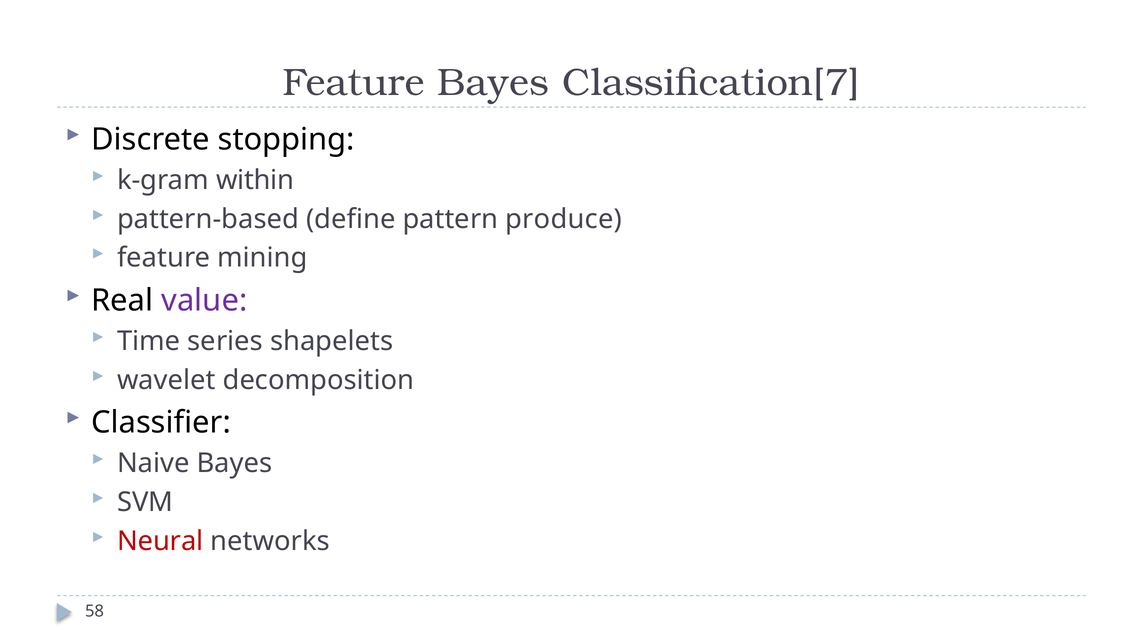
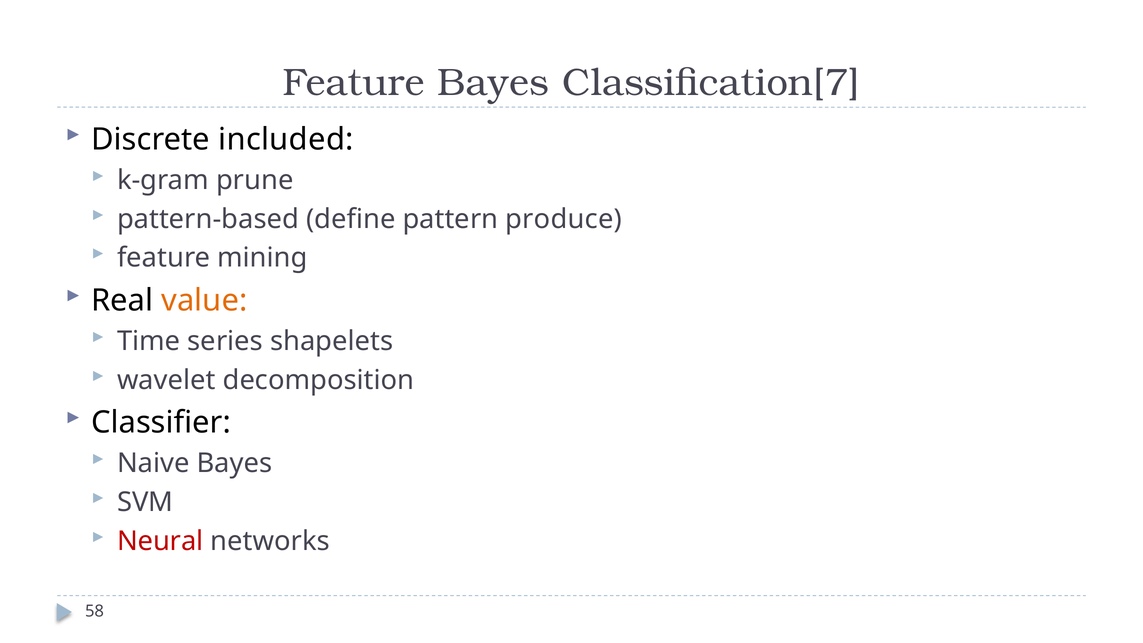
stopping: stopping -> included (286, 139)
within: within -> prune (255, 180)
value colour: purple -> orange (204, 300)
